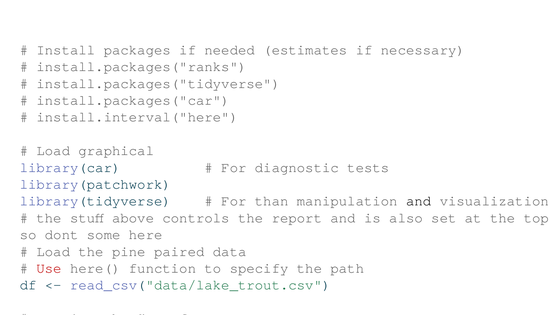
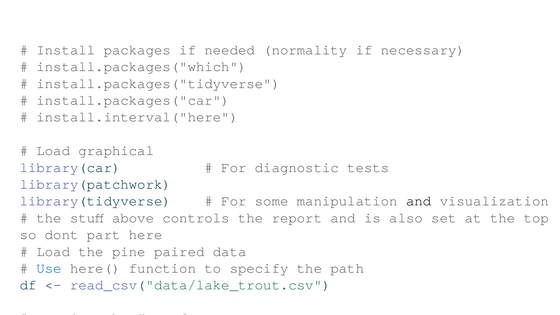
estimates: estimates -> normality (305, 50)
install.packages("ranks: install.packages("ranks -> install.packages("which (141, 67)
than: than -> some (272, 201)
some: some -> part (104, 235)
Use colour: red -> blue (49, 268)
